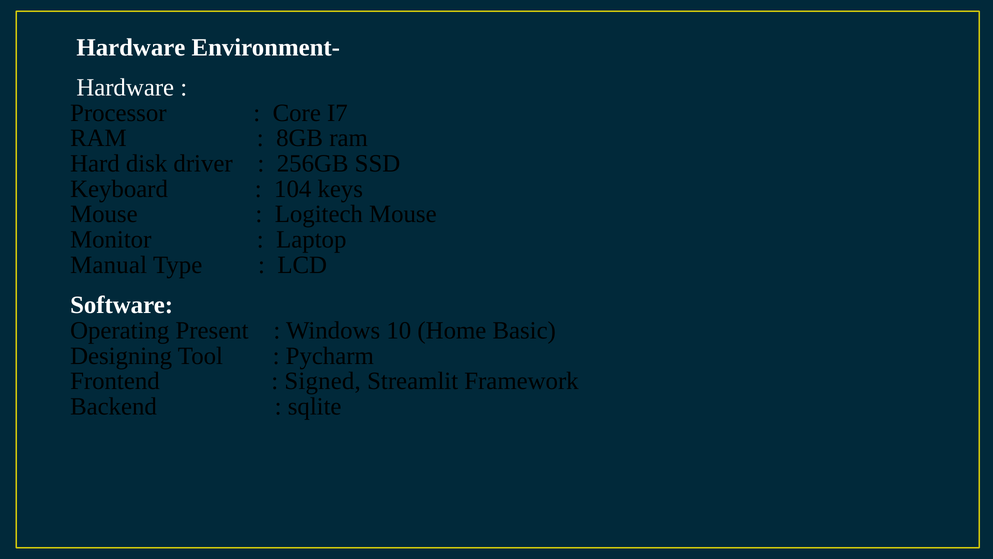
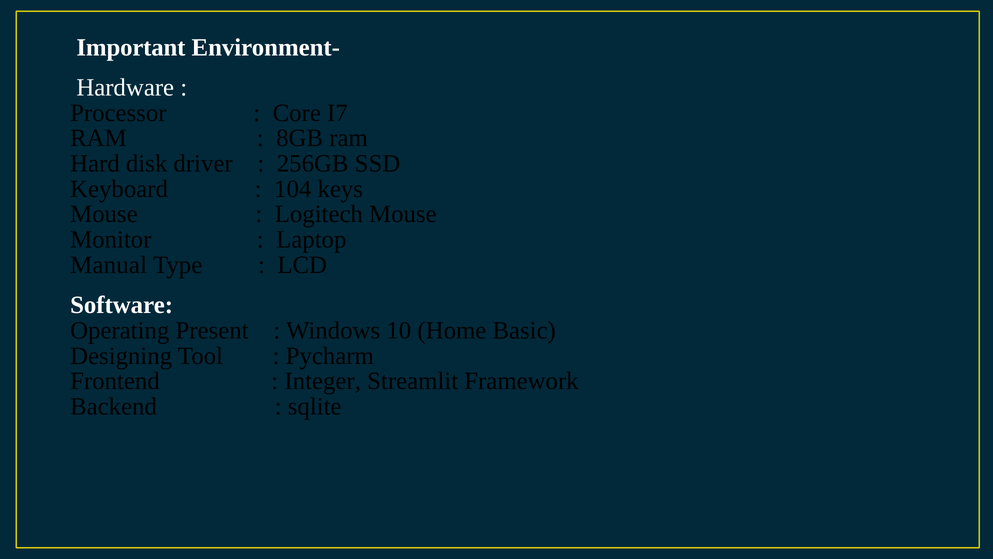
Hardware: Hardware -> Important (131, 47)
Signed: Signed -> Integer (323, 381)
